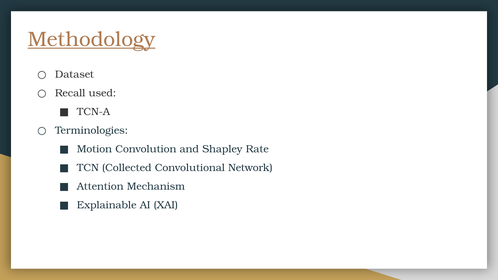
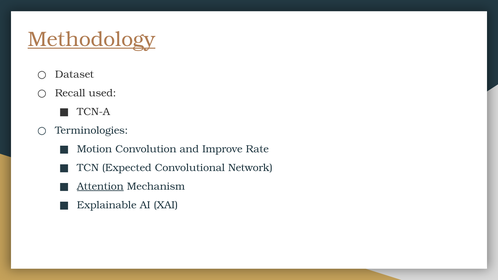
Shapley: Shapley -> Improve (222, 149)
Collected: Collected -> Expected (127, 168)
Attention underline: none -> present (100, 186)
